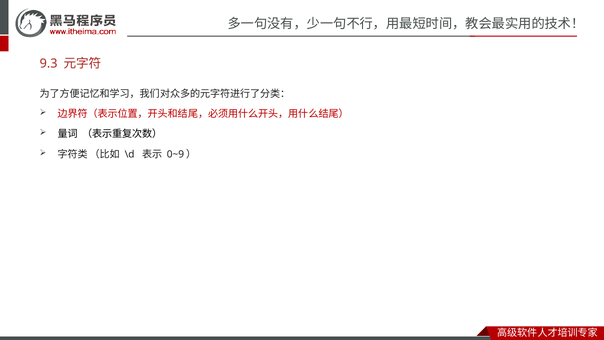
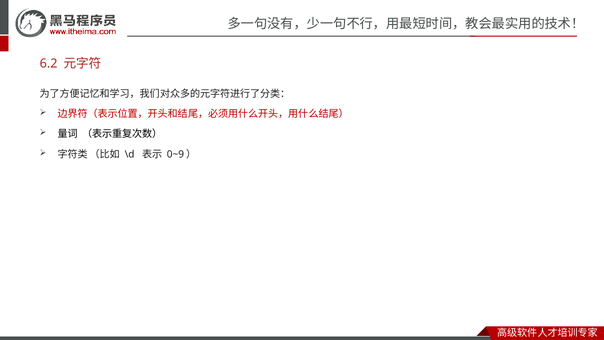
9.3: 9.3 -> 6.2 (49, 63)
